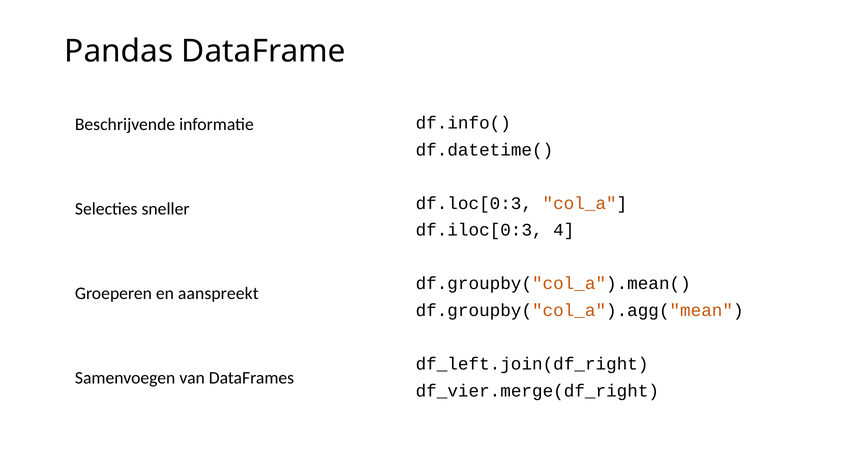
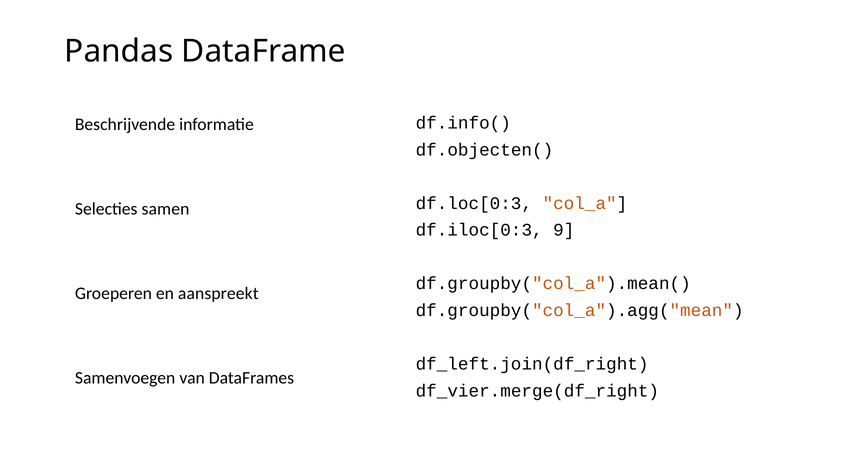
df.datetime(: df.datetime( -> df.objecten( (484, 150)
sneller: sneller -> samen (165, 209)
4: 4 -> 9 (564, 230)
